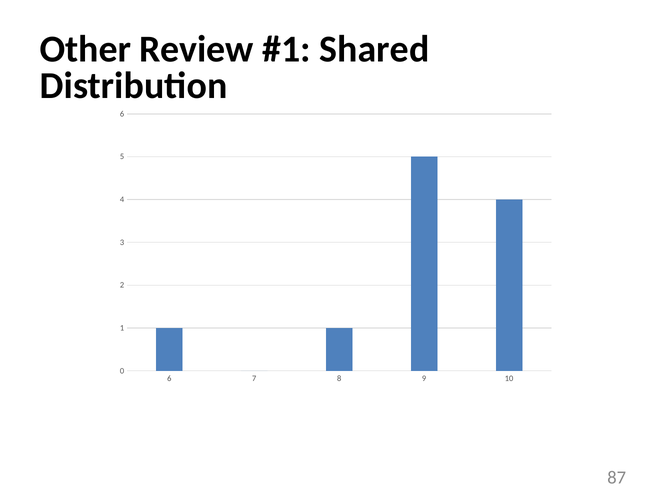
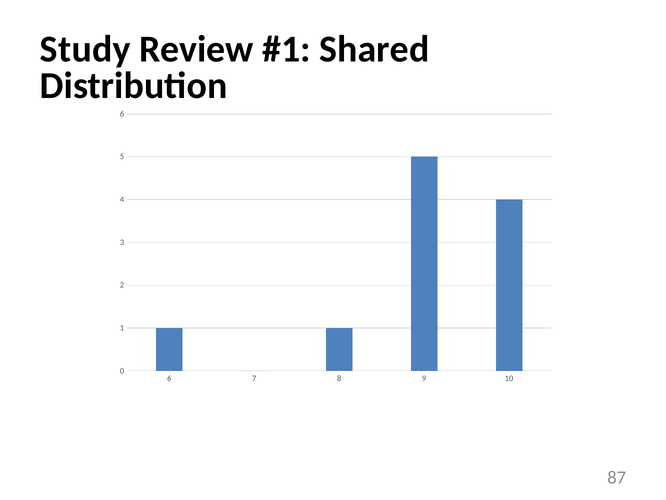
Other: Other -> Study (85, 49)
